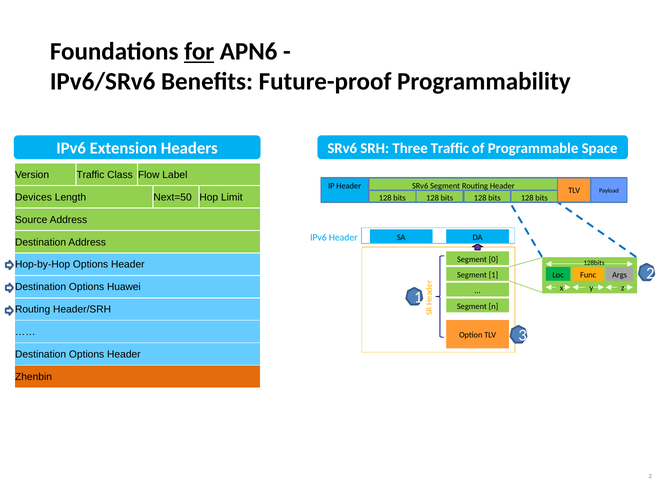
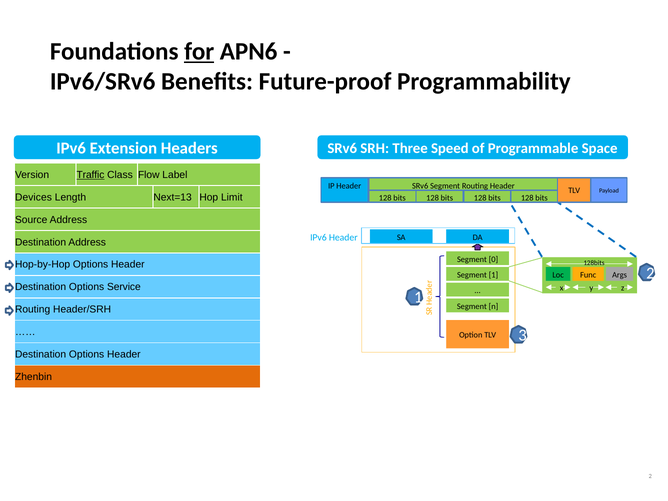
Three Traffic: Traffic -> Speed (450, 148)
Traffic underline: none -> present (90, 175)
Next=50: Next=50 -> Next=13 (173, 197)
Huawei: Huawei -> Service (124, 287)
